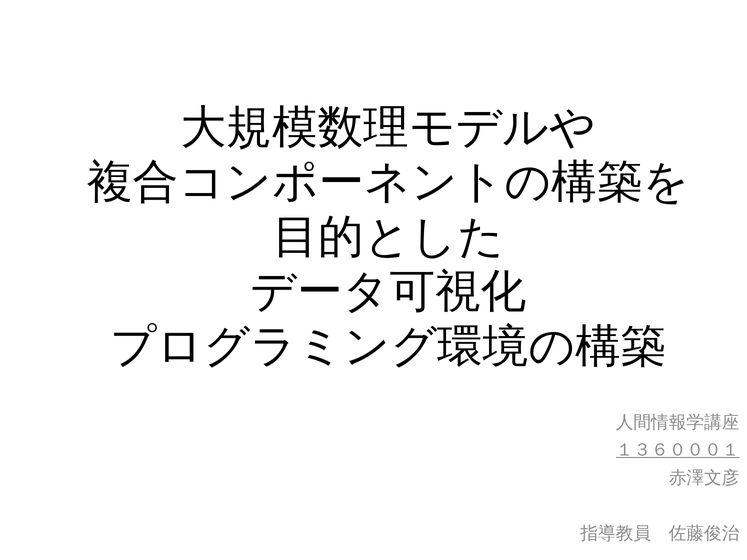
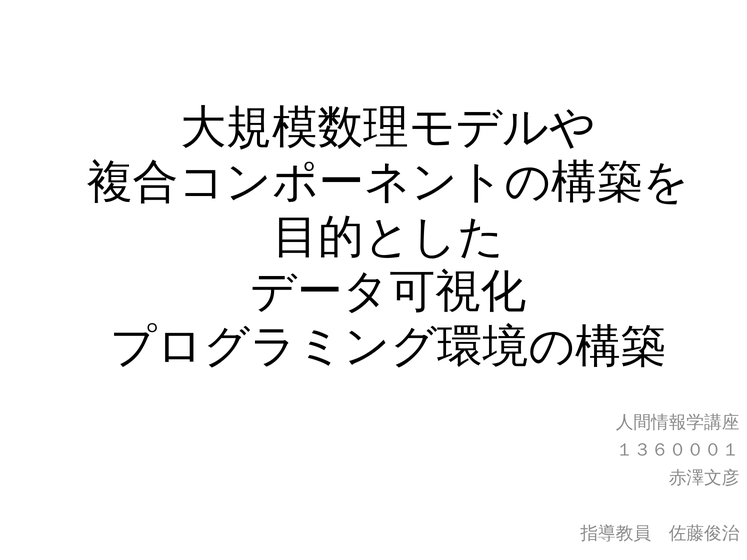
１３６０００１ underline: present -> none (678, 450)
